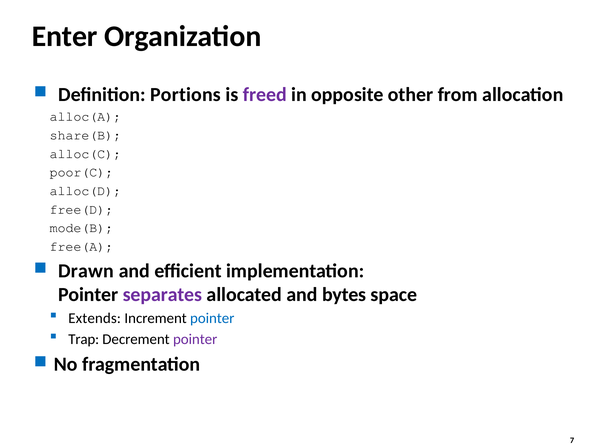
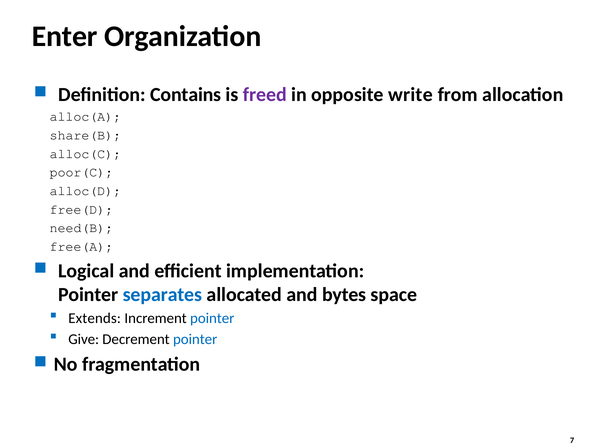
Portions: Portions -> Contains (186, 94)
other: other -> write (410, 94)
mode(B: mode(B -> need(B (81, 228)
Drawn: Drawn -> Logical (86, 271)
separates colour: purple -> blue (162, 295)
Trap: Trap -> Give (84, 339)
pointer colour: purple -> blue (195, 339)
